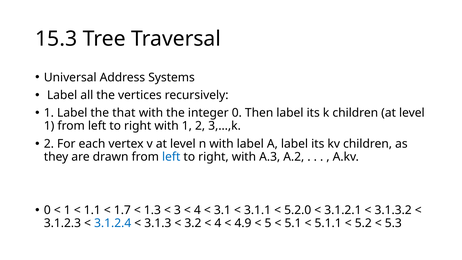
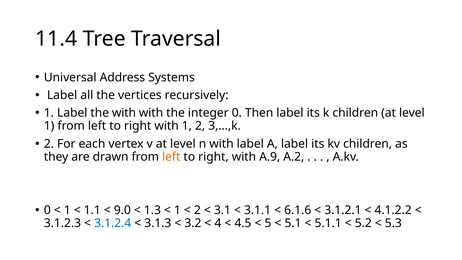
15.3: 15.3 -> 11.4 (56, 39)
the that: that -> with (124, 113)
left colour: blue -> orange (171, 157)
A.3: A.3 -> A.9 (270, 157)
1.7: 1.7 -> 9.0 (122, 210)
3: 3 -> 1 (177, 210)
4: 4 -> 2 (197, 210)
5.2.0: 5.2.0 -> 6.1.6 (298, 210)
3.1.3.2: 3.1.3.2 -> 4.1.2.2 (393, 210)
4.9: 4.9 -> 4.5 (243, 223)
